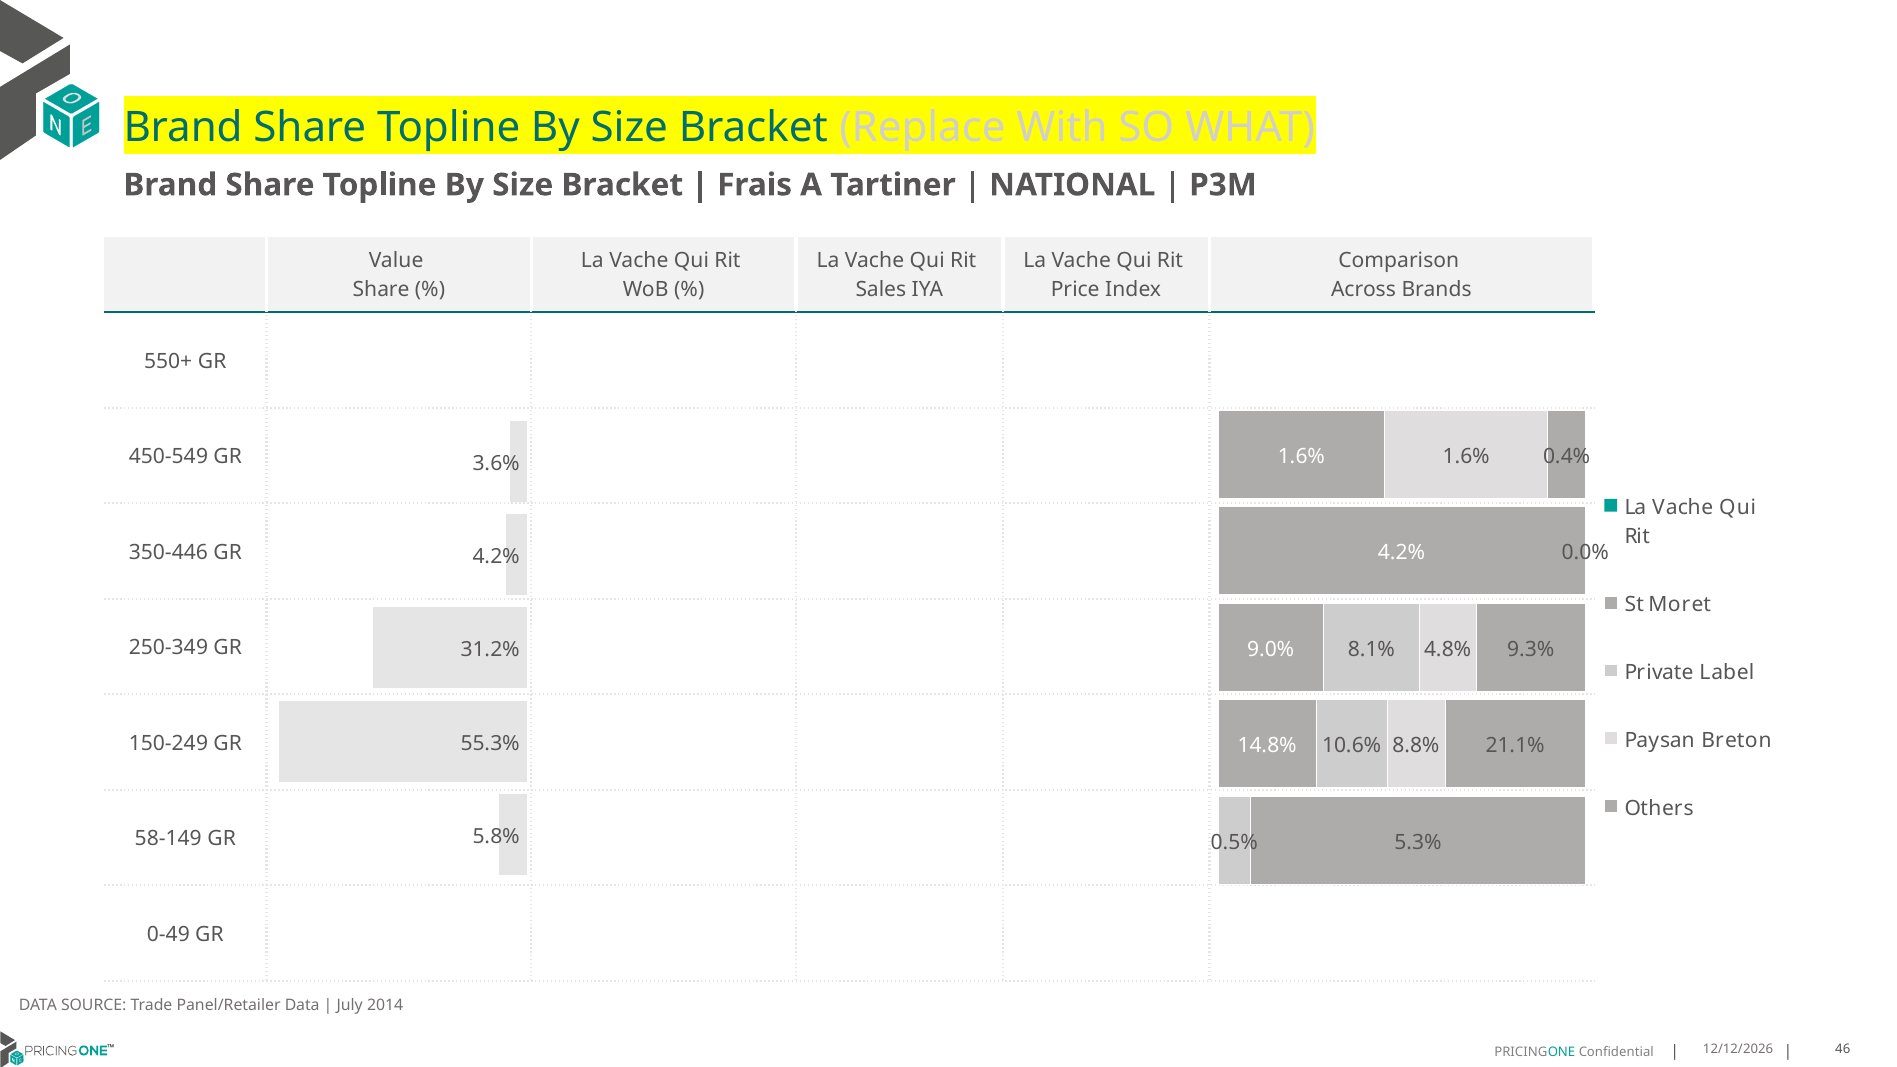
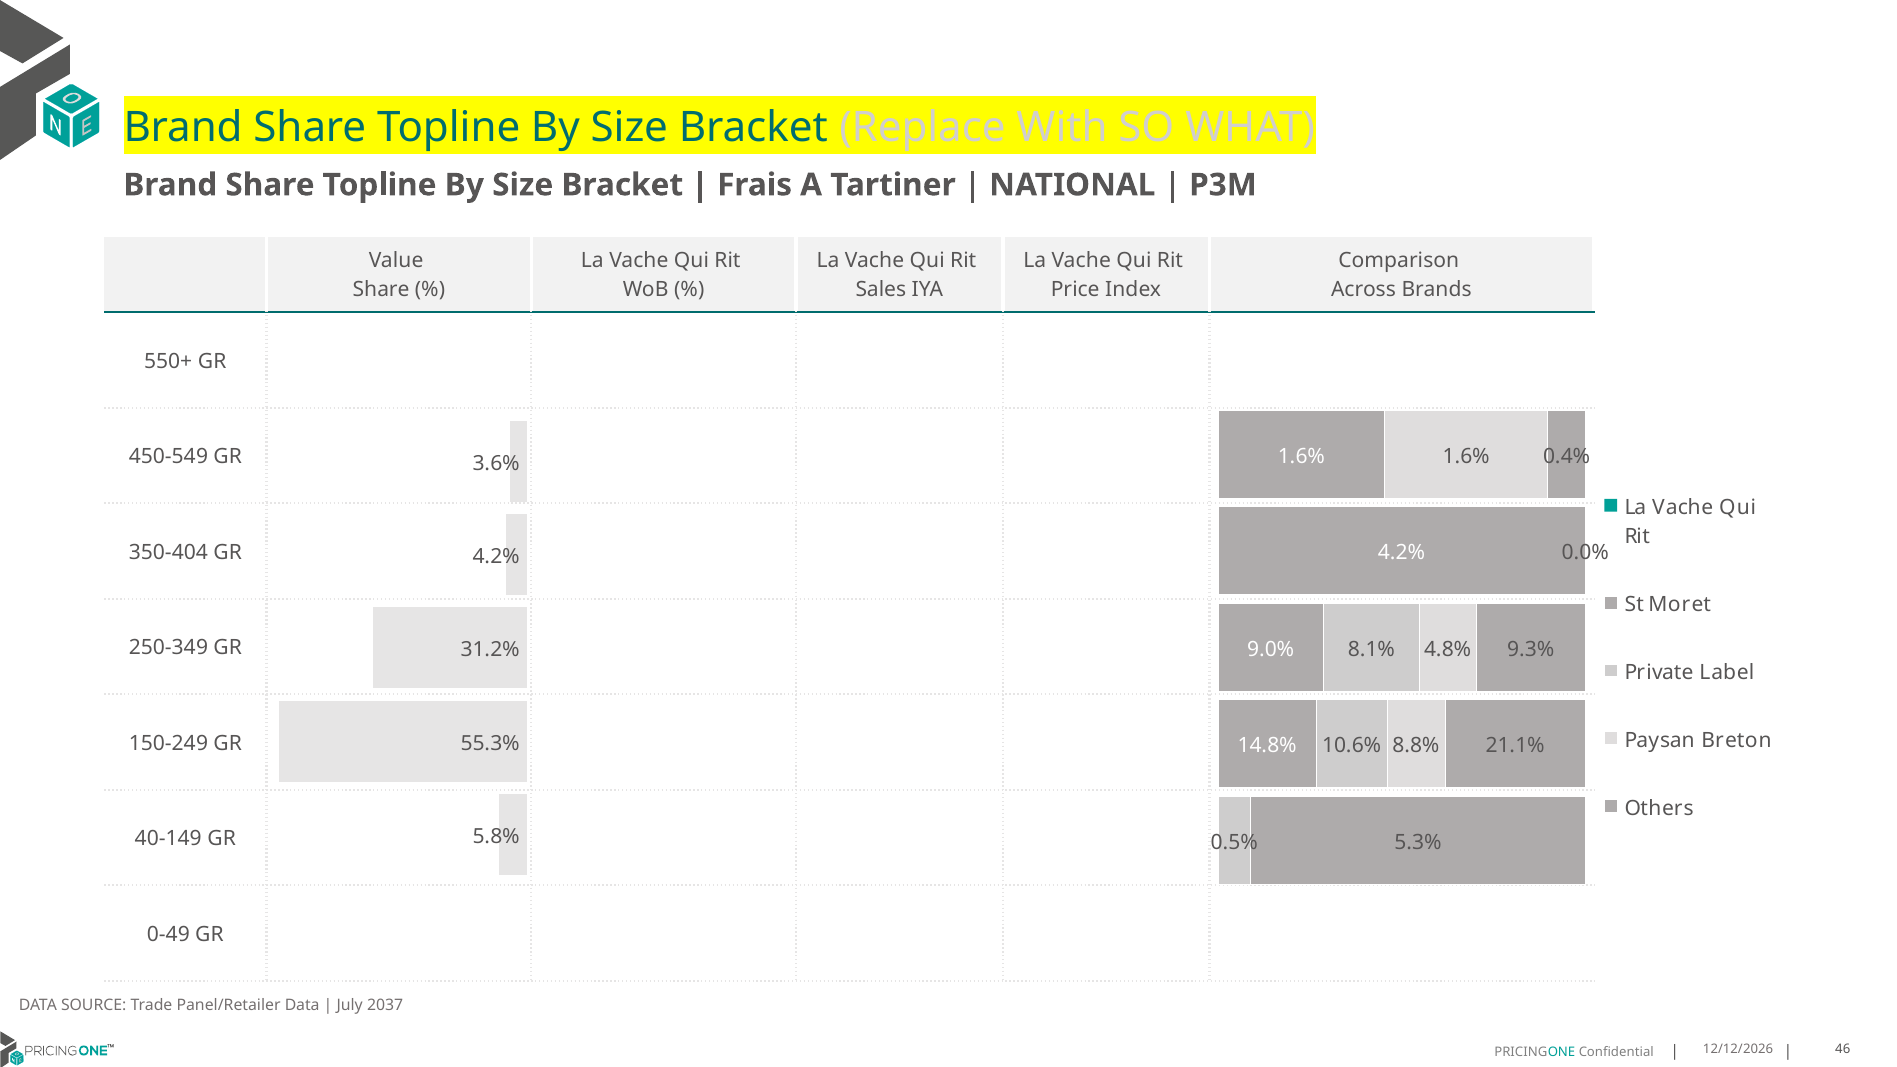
350-446: 350-446 -> 350-404 (168, 552)
58-149: 58-149 -> 40-149 (168, 839)
2014: 2014 -> 2037 (385, 1005)
